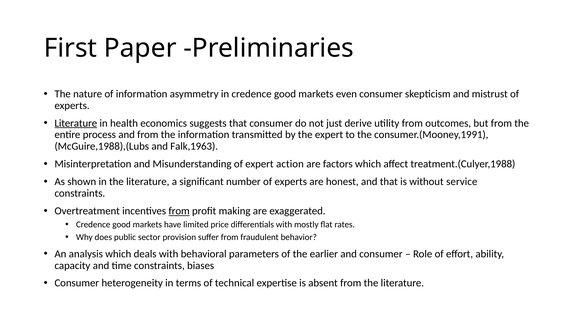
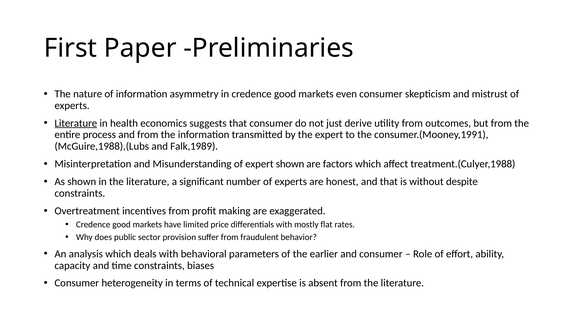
Falk,1963: Falk,1963 -> Falk,1989 (194, 146)
expert action: action -> shown (290, 164)
service: service -> despite (462, 182)
from underline: present -> none (179, 211)
